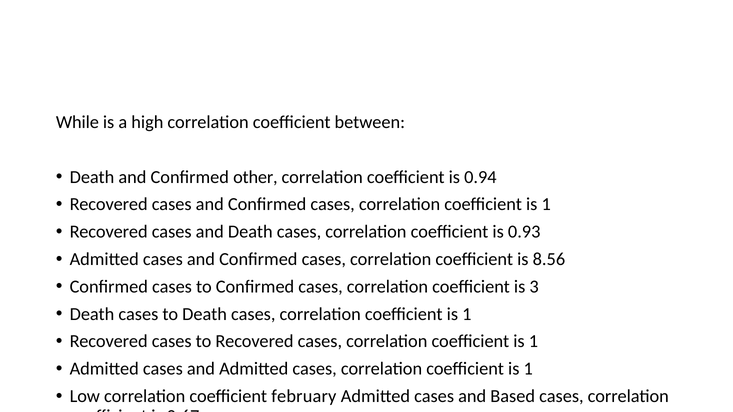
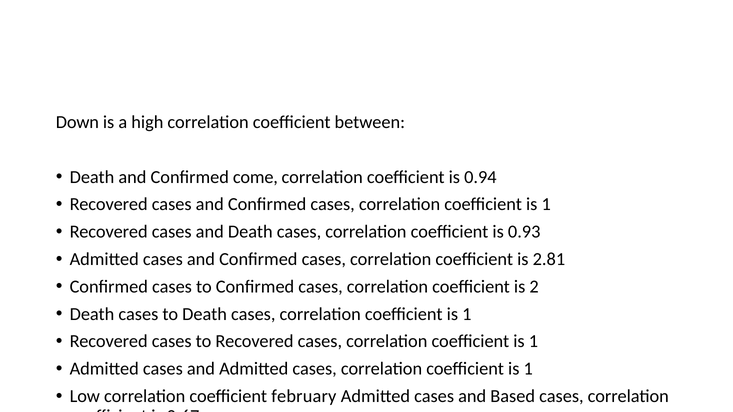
While: While -> Down (77, 122)
other: other -> come (255, 177)
8.56: 8.56 -> 2.81 (549, 259)
3: 3 -> 2 (534, 287)
